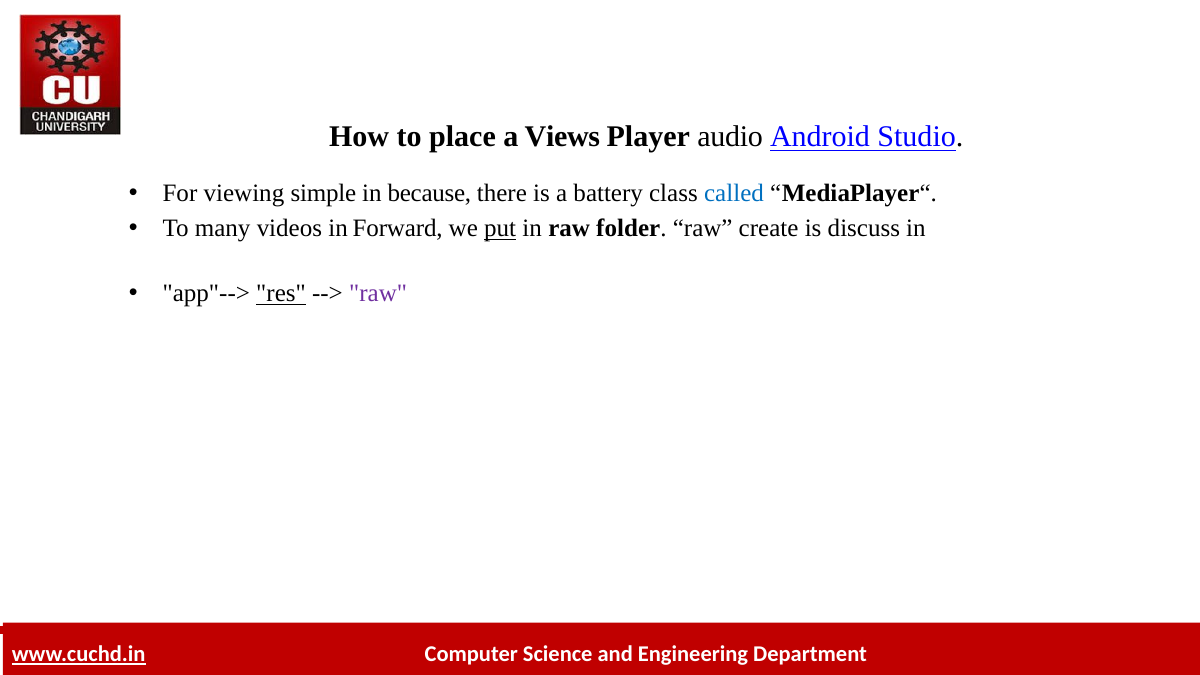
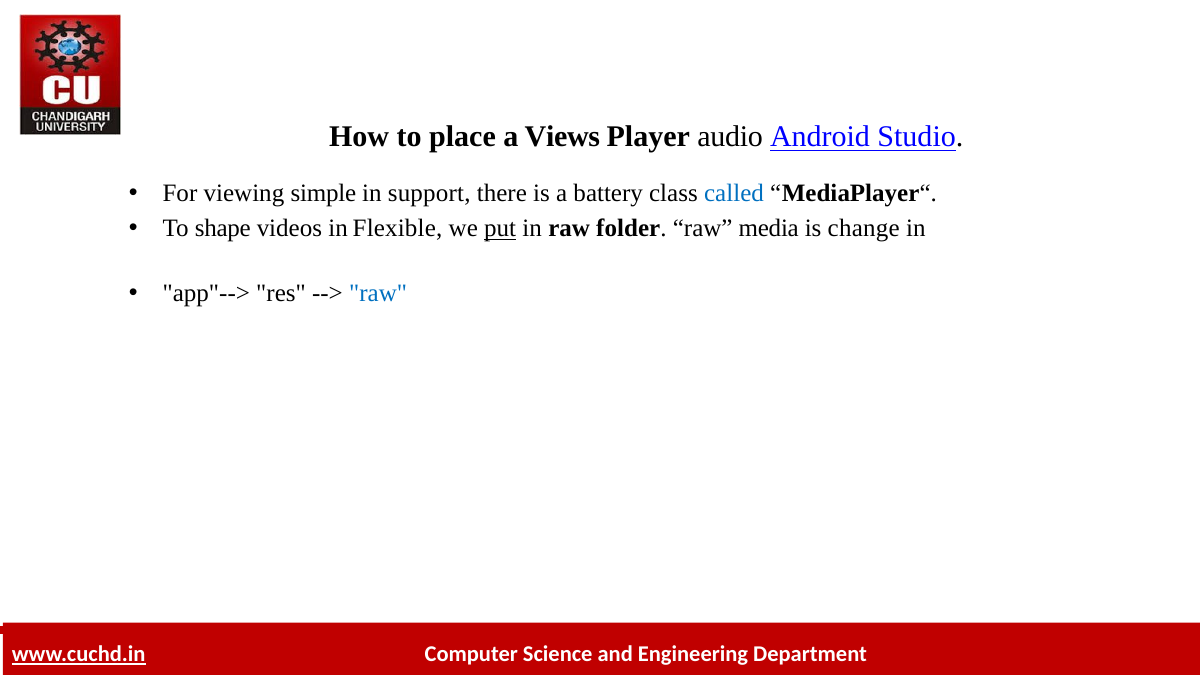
because: because -> support (429, 194)
many: many -> shape (223, 229)
Forward: Forward -> Flexible (397, 229)
create: create -> media (769, 229)
discuss: discuss -> change (864, 229)
res underline: present -> none (281, 294)
raw colour: purple -> blue (378, 294)
